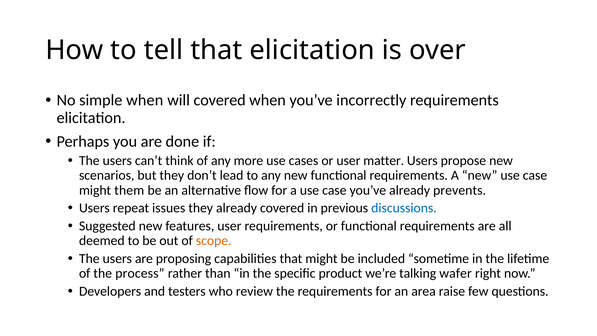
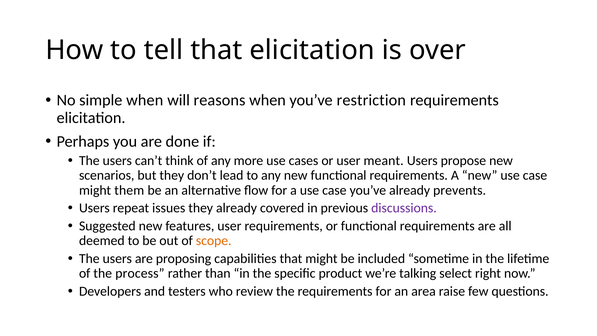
will covered: covered -> reasons (219, 100)
incorrectly: incorrectly -> restriction (371, 100)
matter: matter -> meant (384, 161)
discussions colour: blue -> purple (404, 208)
wafer: wafer -> select (456, 273)
